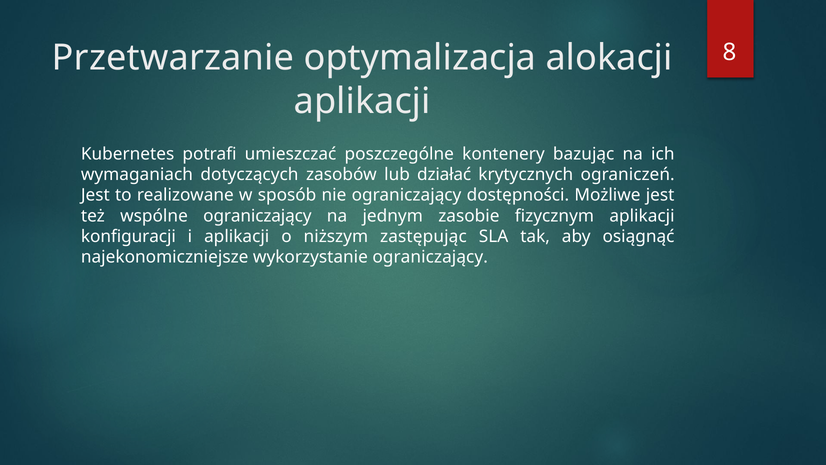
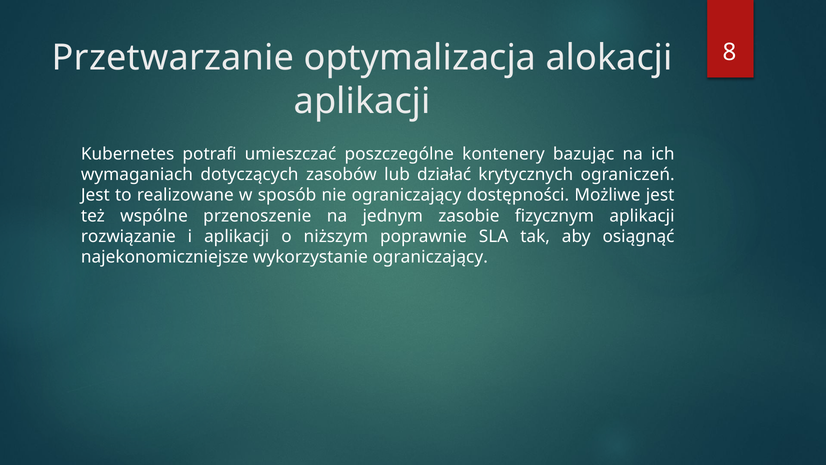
wspólne ograniczający: ograniczający -> przenoszenie (257, 216)
konfiguracji: konfiguracji -> rozwiązanie (128, 236)
zastępując: zastępując -> poprawnie (423, 236)
